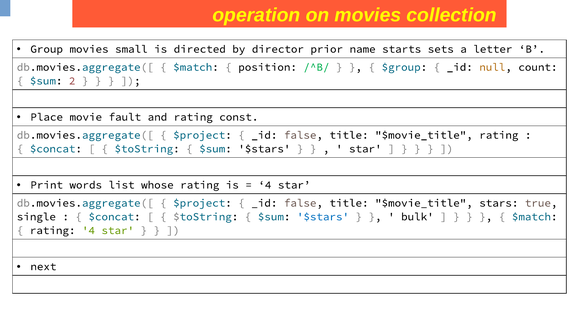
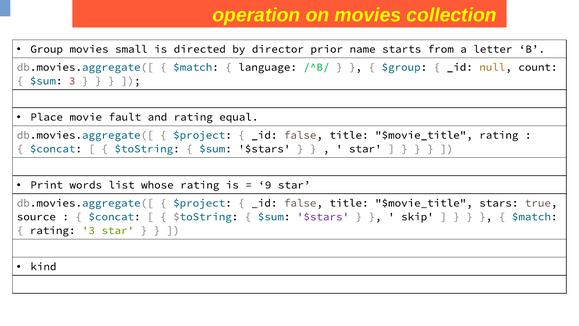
sets: sets -> from (441, 49)
position: position -> language (268, 67)
$sum 2: 2 -> 3 (72, 81)
const: const -> equal (239, 117)
4: 4 -> 9 (265, 185)
single: single -> source (36, 216)
$stars colour: blue -> purple (323, 216)
bulk: bulk -> skip (417, 216)
rating 4: 4 -> 3 (88, 230)
next: next -> kind (43, 266)
